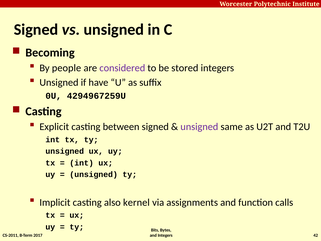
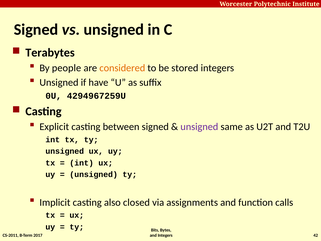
Becoming: Becoming -> Terabytes (50, 52)
considered colour: purple -> orange (122, 68)
kernel: kernel -> closed (136, 202)
